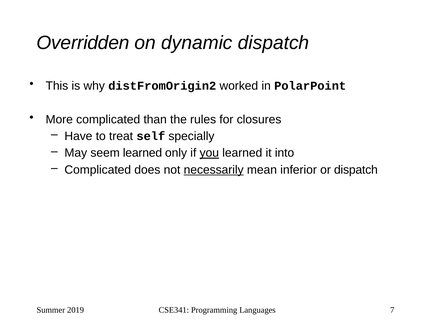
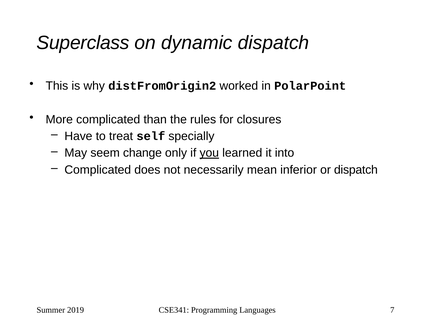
Overridden: Overridden -> Superclass (83, 43)
seem learned: learned -> change (142, 153)
necessarily underline: present -> none (214, 169)
